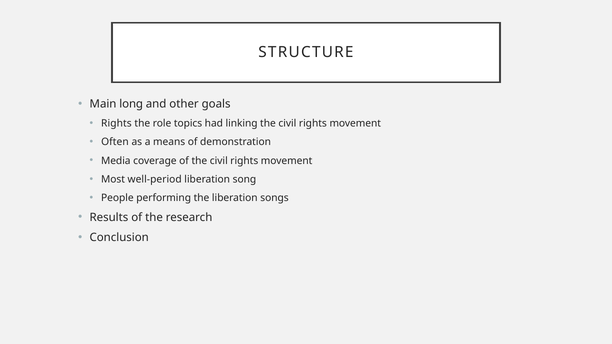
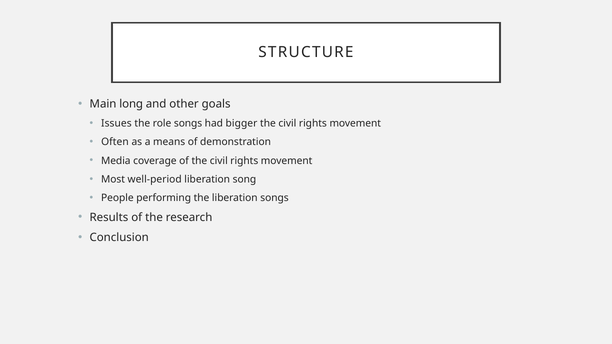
Rights: Rights -> Issues (116, 124)
role topics: topics -> songs (188, 124)
linking: linking -> bigger (242, 124)
